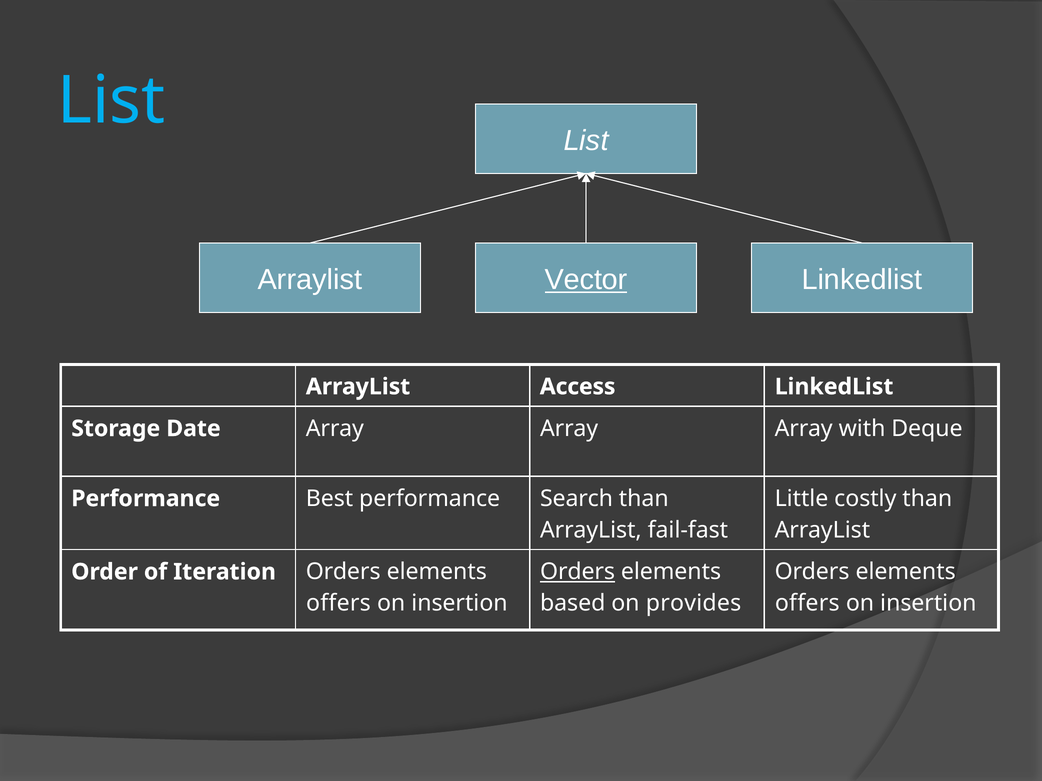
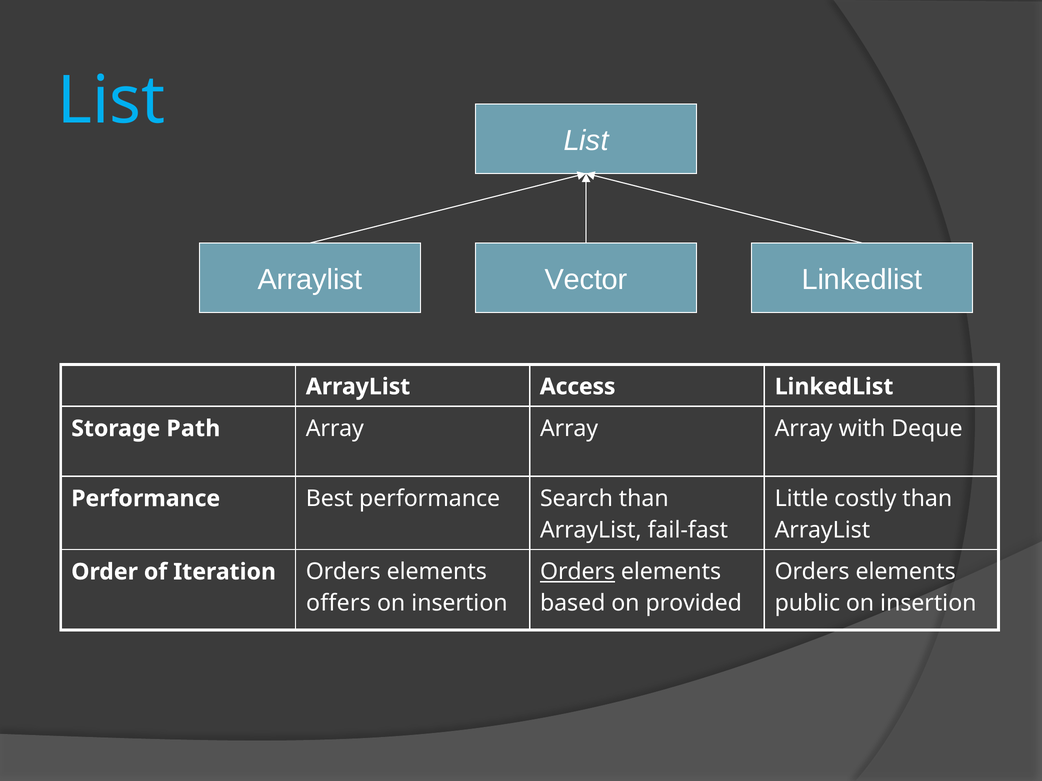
Vector underline: present -> none (586, 280)
Date: Date -> Path (193, 429)
provides: provides -> provided (694, 604)
offers: offers -> public (807, 604)
